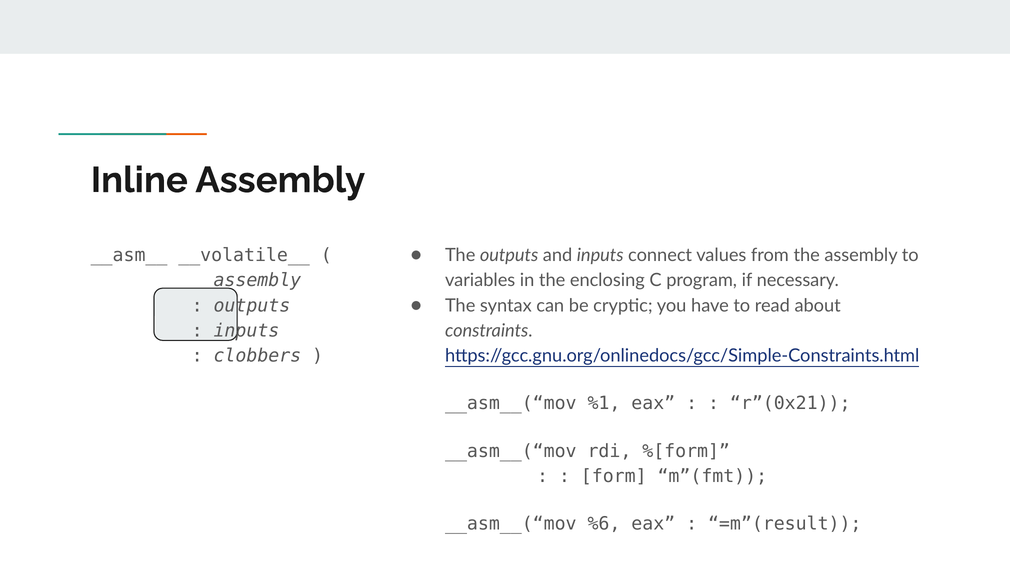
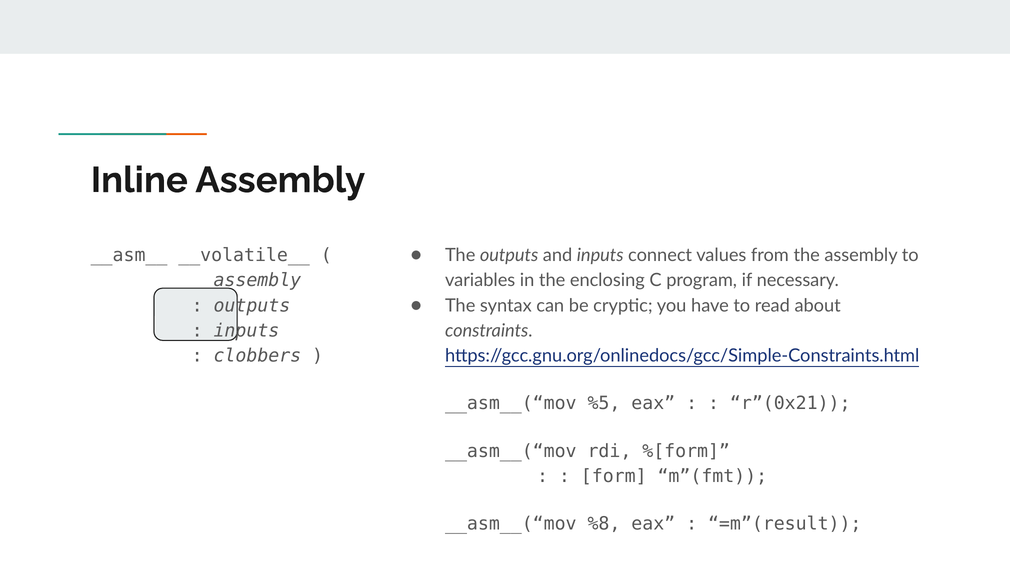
%1: %1 -> %5 (604, 404)
%6: %6 -> %8 (604, 524)
